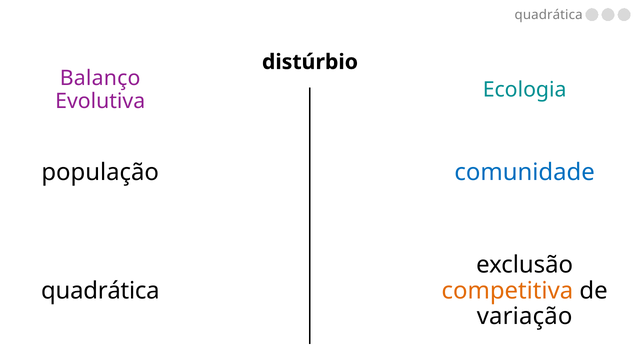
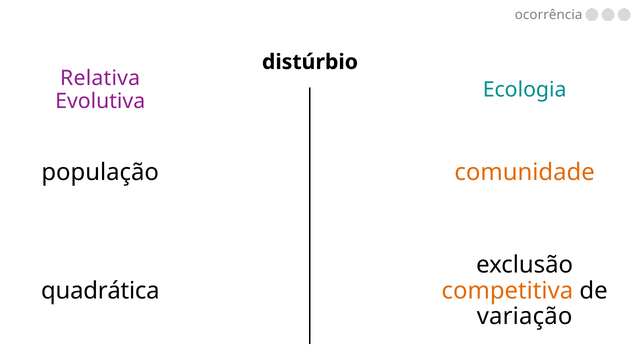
quadrática: quadrática -> ocorrência (549, 15)
Balanço: Balanço -> Relativa (100, 78)
comunidade colour: blue -> orange (525, 172)
